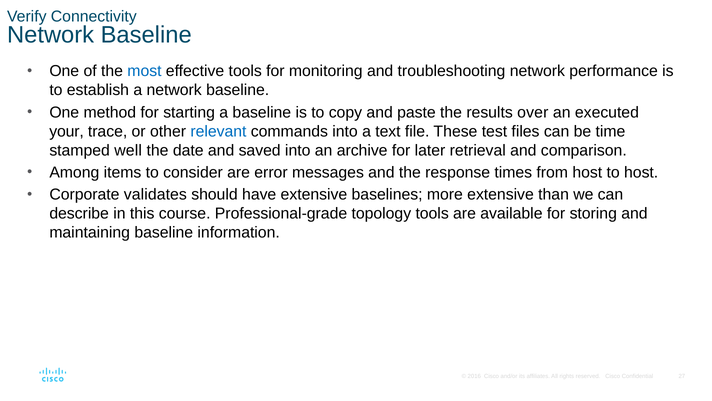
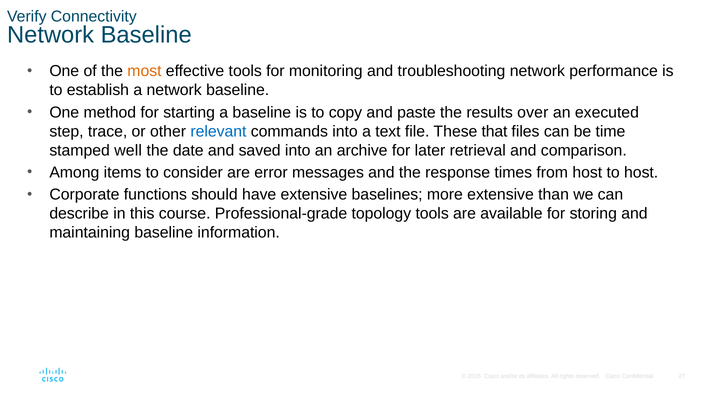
most colour: blue -> orange (144, 71)
your: your -> step (66, 131)
test: test -> that (495, 131)
validates: validates -> functions (155, 195)
